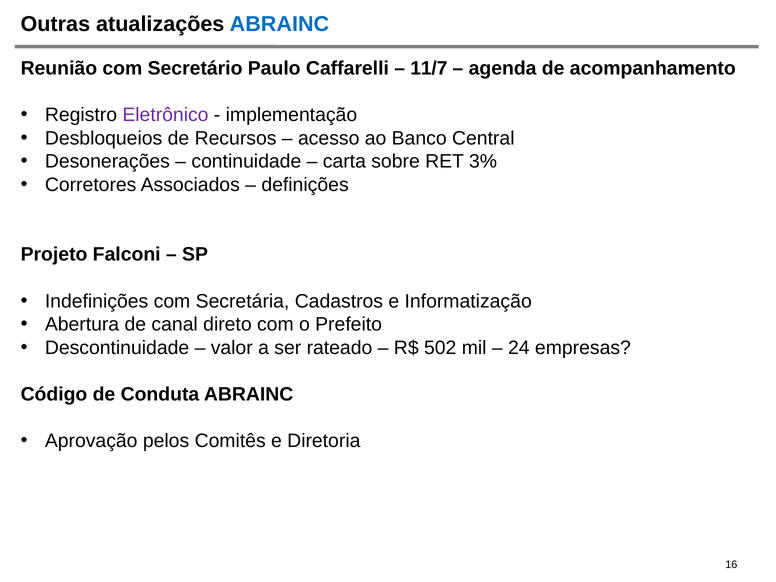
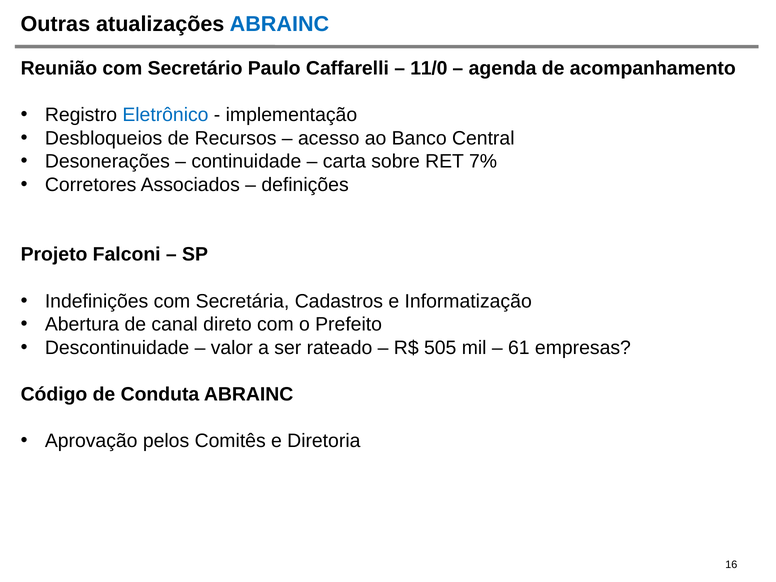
11/7: 11/7 -> 11/0 (429, 68)
Eletrônico colour: purple -> blue (165, 115)
3%: 3% -> 7% (483, 161)
502: 502 -> 505 (440, 348)
24: 24 -> 61 (519, 348)
